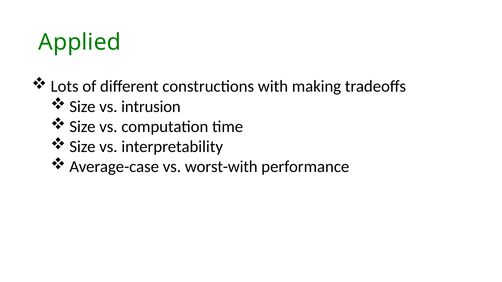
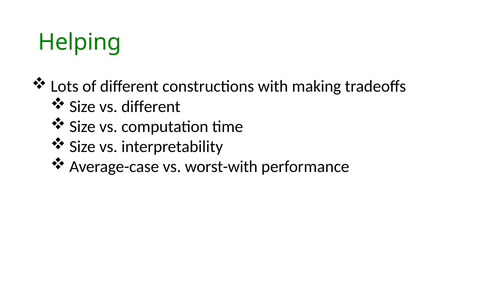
Applied: Applied -> Helping (80, 42)
vs intrusion: intrusion -> different (151, 107)
